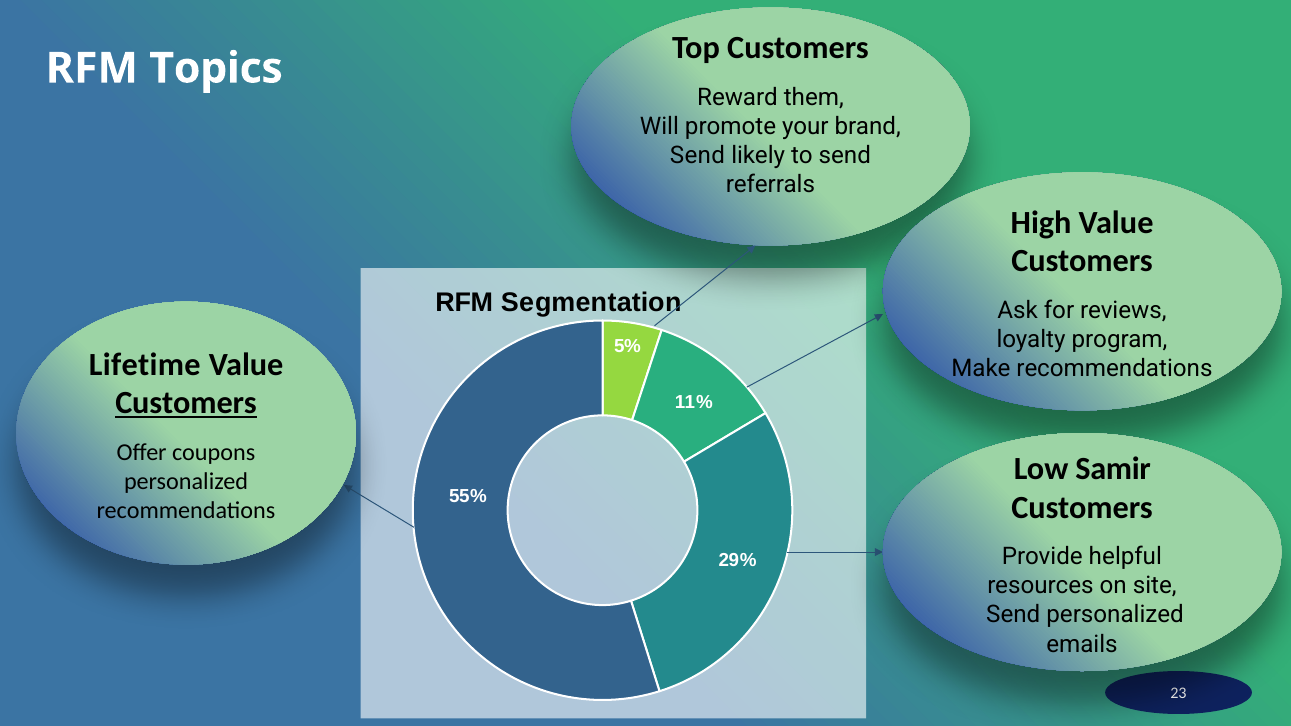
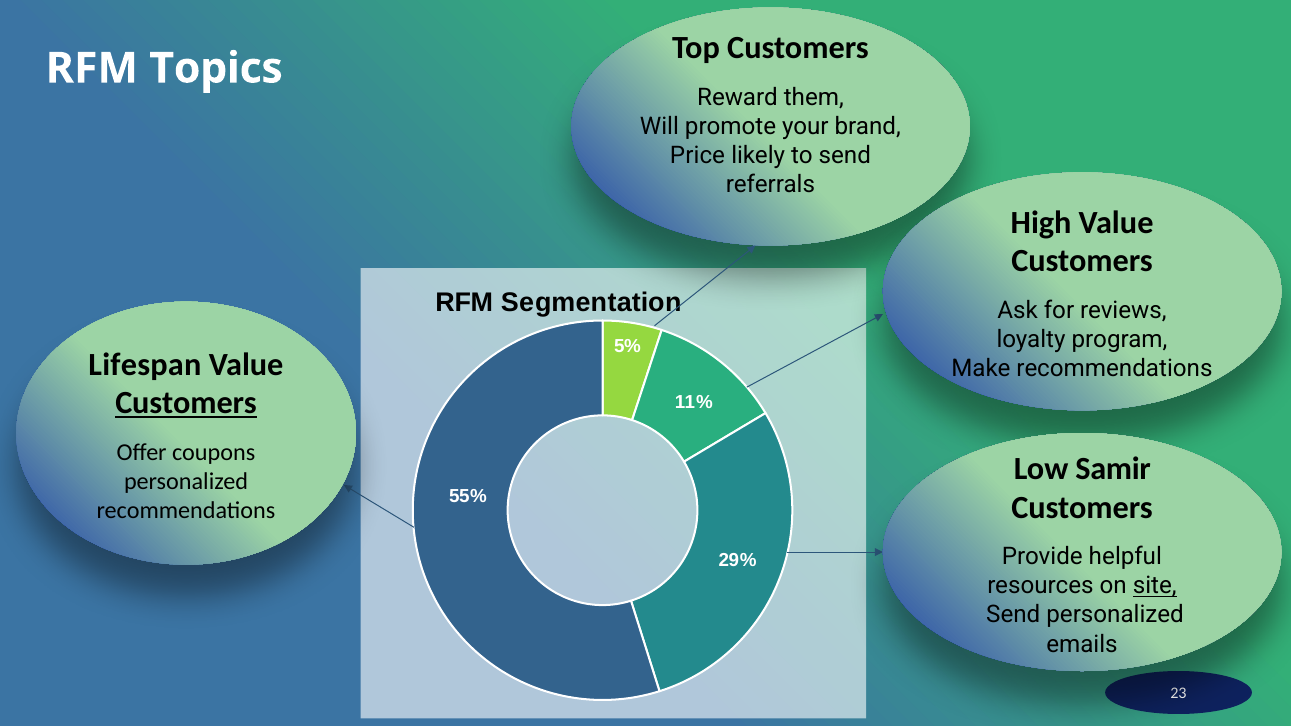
Send: Send -> Price (698, 156)
Lifetime: Lifetime -> Lifespan (145, 364)
site underline: none -> present (1155, 586)
